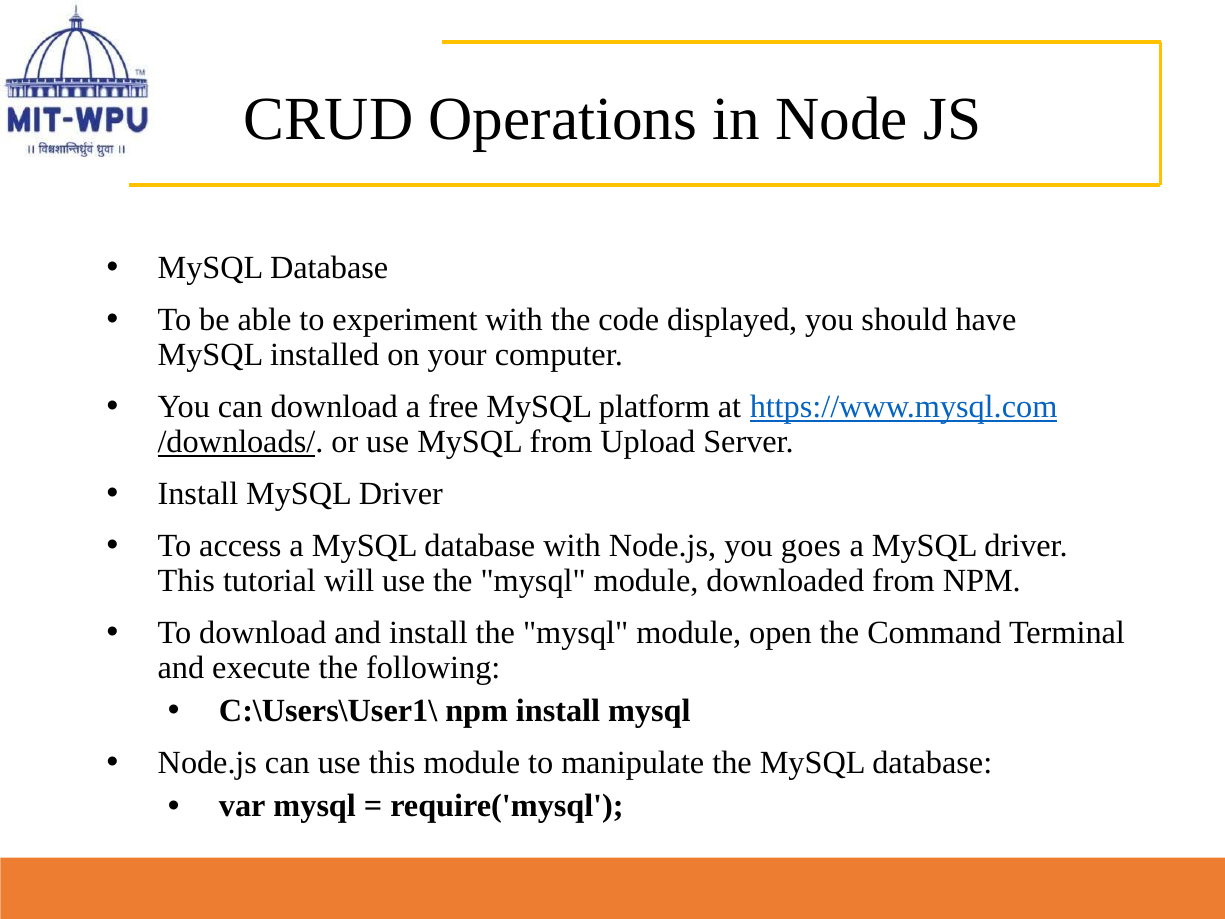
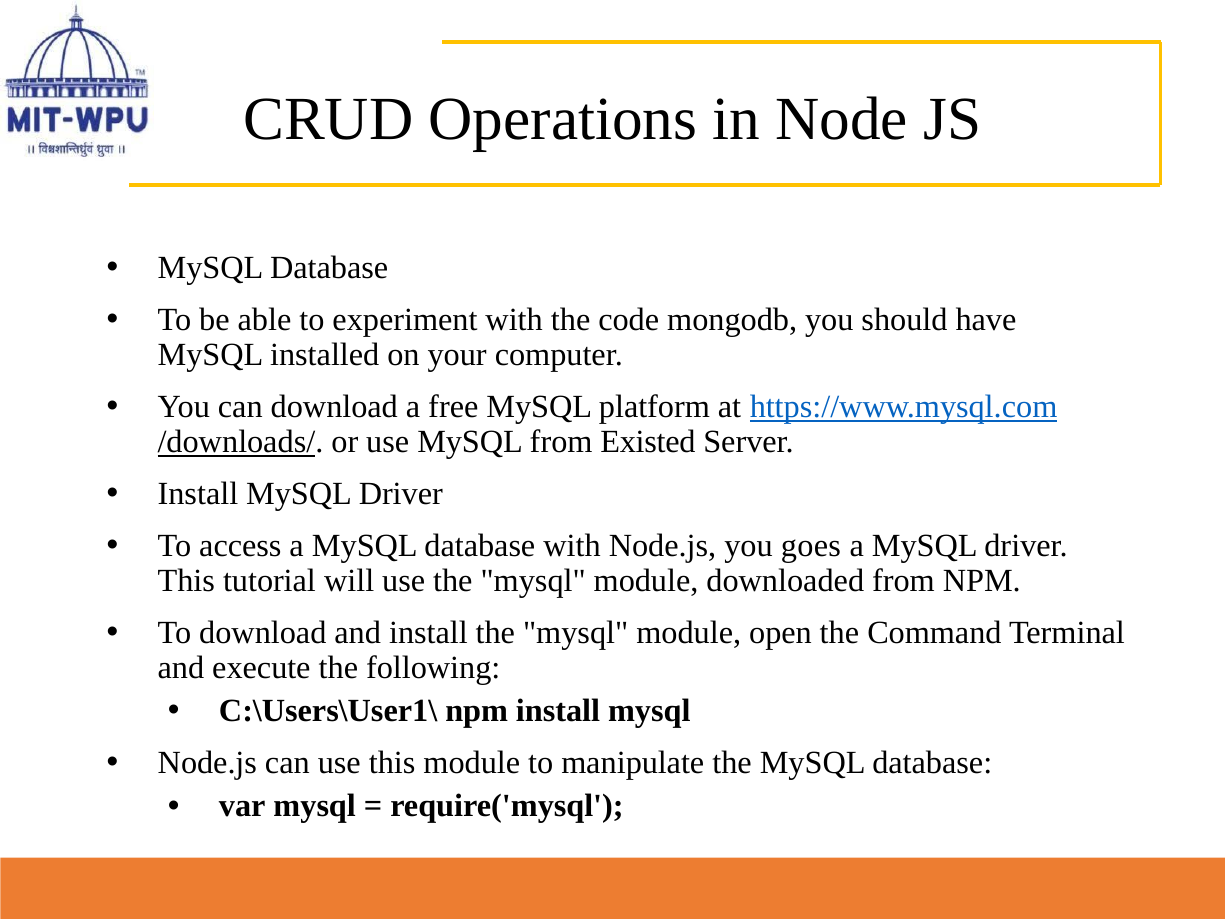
displayed: displayed -> mongodb (732, 320)
Upload: Upload -> Existed (648, 442)
